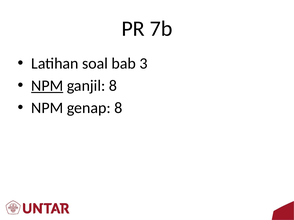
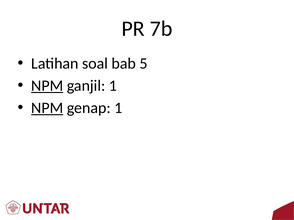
3: 3 -> 5 (143, 64)
ganjil 8: 8 -> 1 (113, 86)
NPM underline: none -> present (47, 108)
genap 8: 8 -> 1 (118, 108)
